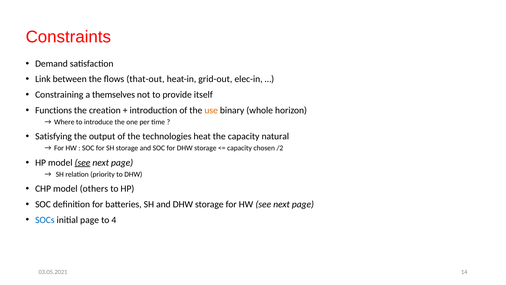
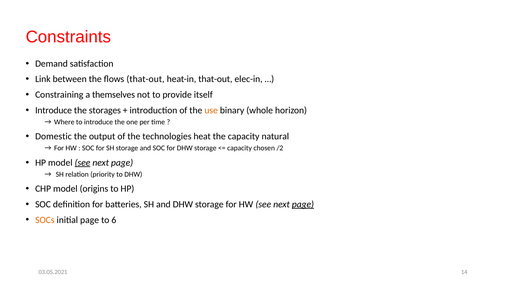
heat-in grid-out: grid-out -> that-out (215, 79)
Functions: Functions -> Introduce (54, 110)
creation: creation -> storages (105, 110)
Satisfying: Satisfying -> Domestic (53, 136)
others: others -> origins (94, 189)
page underline: none -> present (303, 204)
SOCs colour: blue -> orange (45, 220)
4: 4 -> 6 (114, 220)
